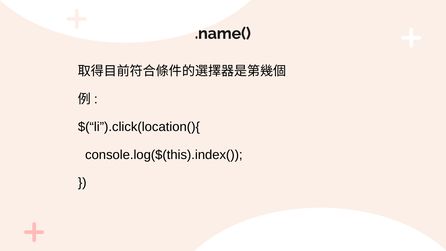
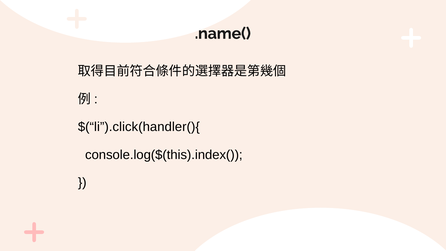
$(“li”).click(location(){: $(“li”).click(location(){ -> $(“li”).click(handler(){ (139, 127)
